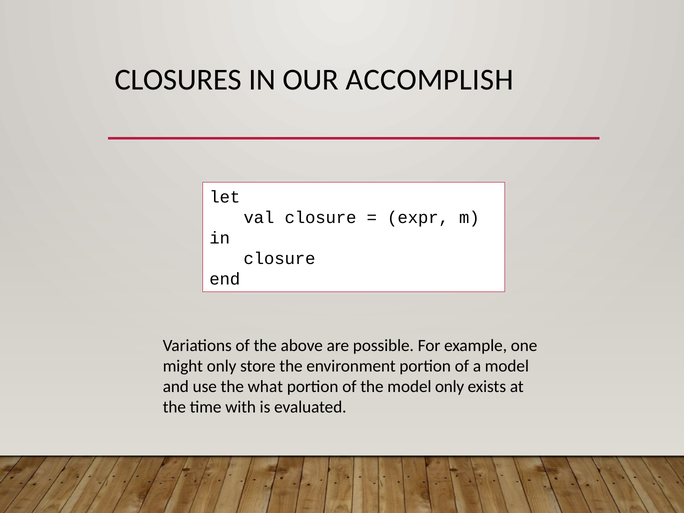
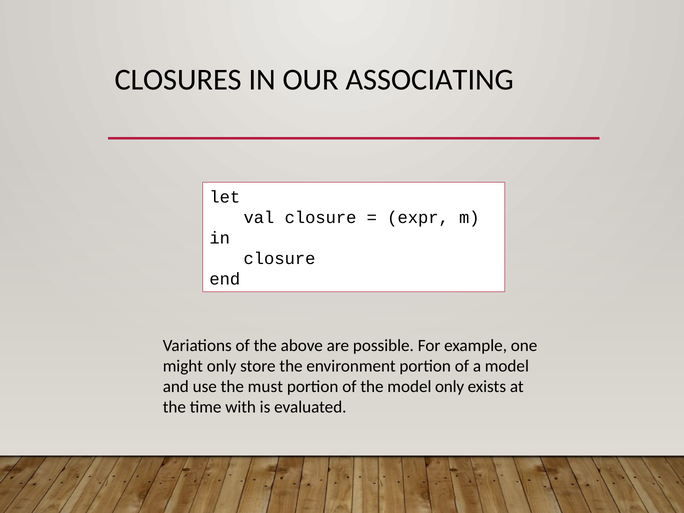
ACCOMPLISH: ACCOMPLISH -> ASSOCIATING (430, 80)
what: what -> must (265, 386)
